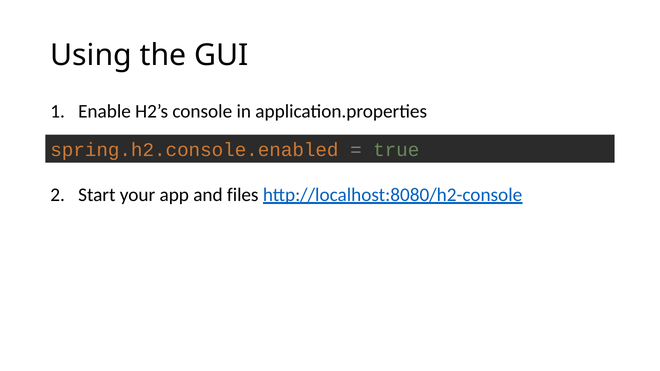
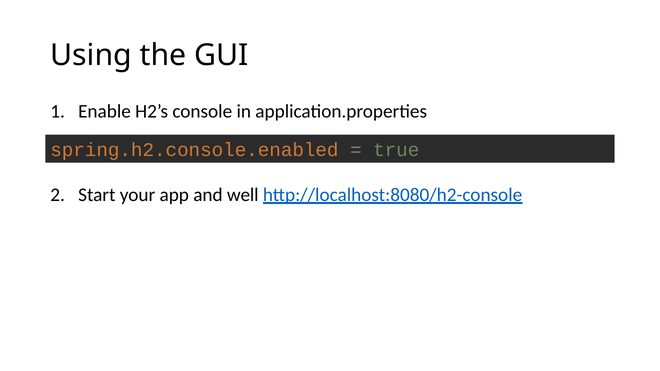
files: files -> well (243, 195)
